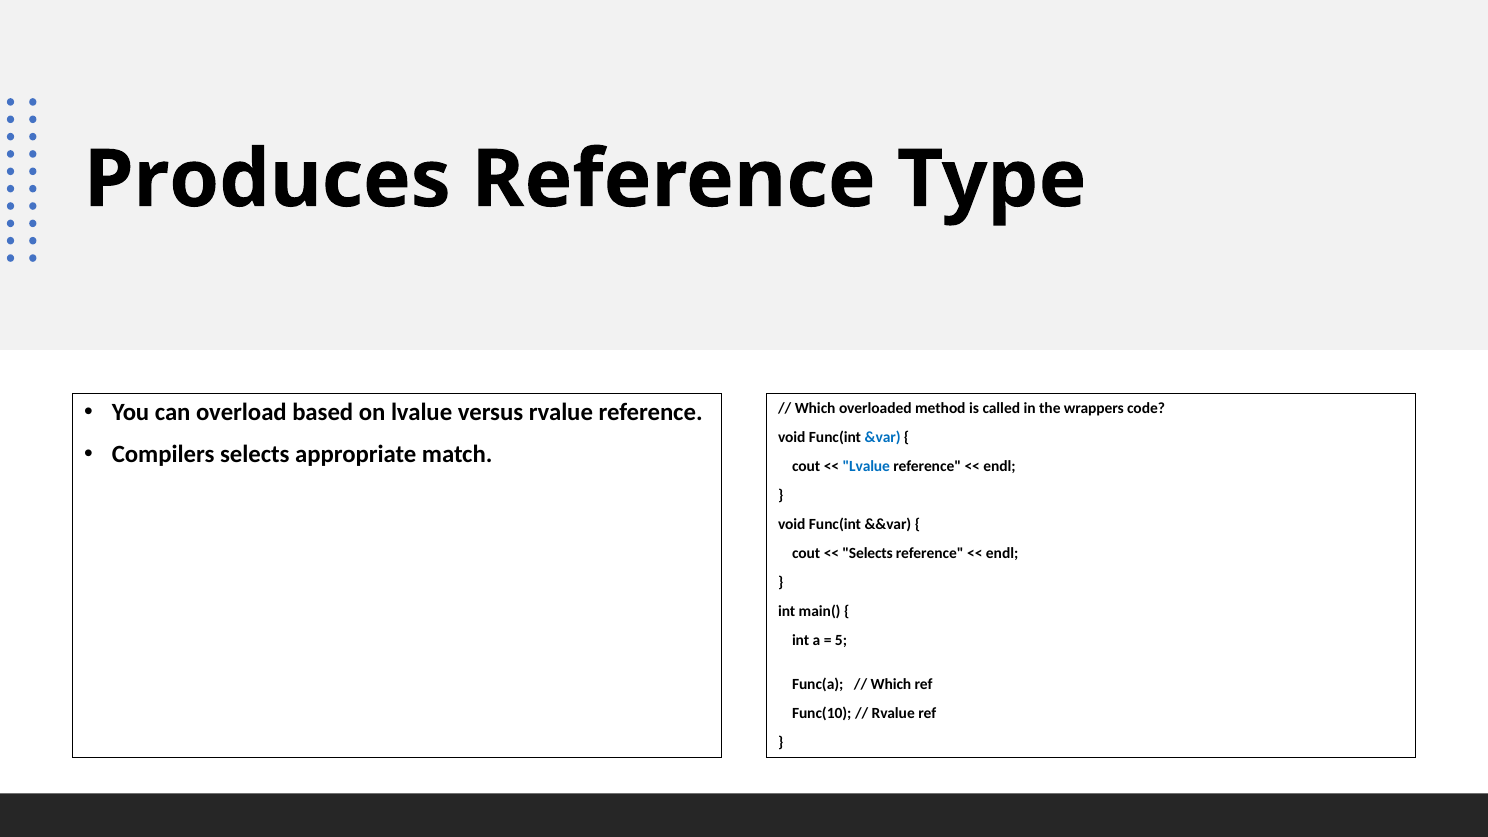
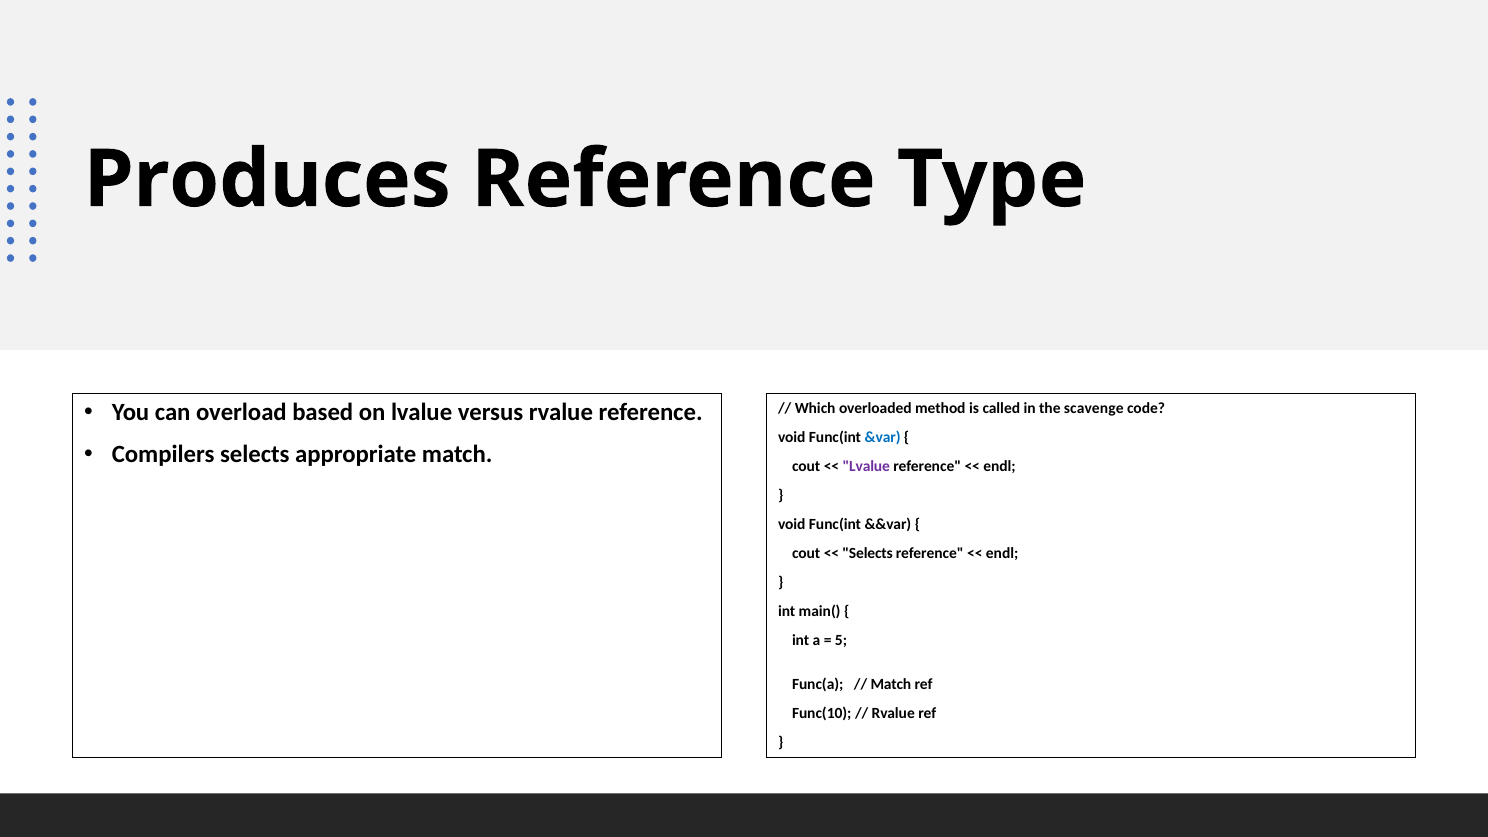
wrappers: wrappers -> scavenge (1094, 408)
Lvalue colour: blue -> purple (866, 466)
Which: Which -> Match (891, 684)
